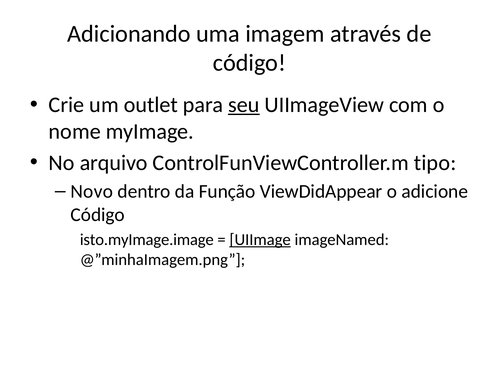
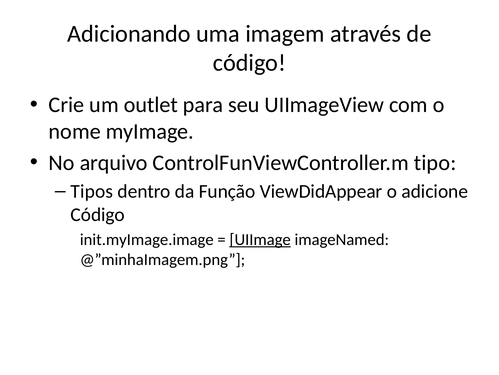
seu underline: present -> none (244, 105)
Novo: Novo -> Tipos (92, 191)
isto.myImage.image: isto.myImage.image -> init.myImage.image (147, 239)
